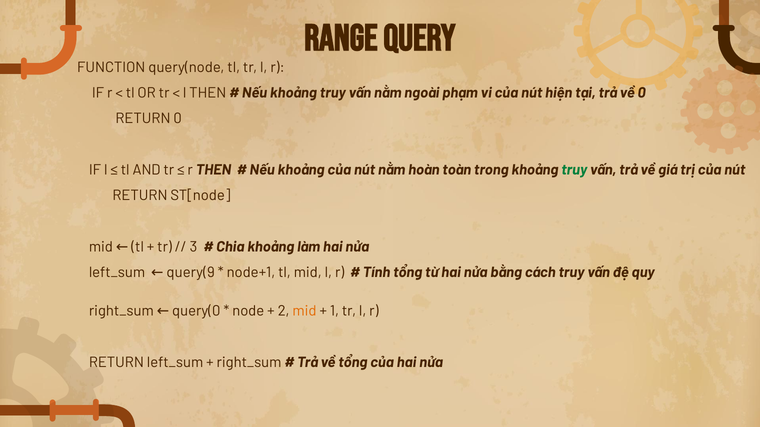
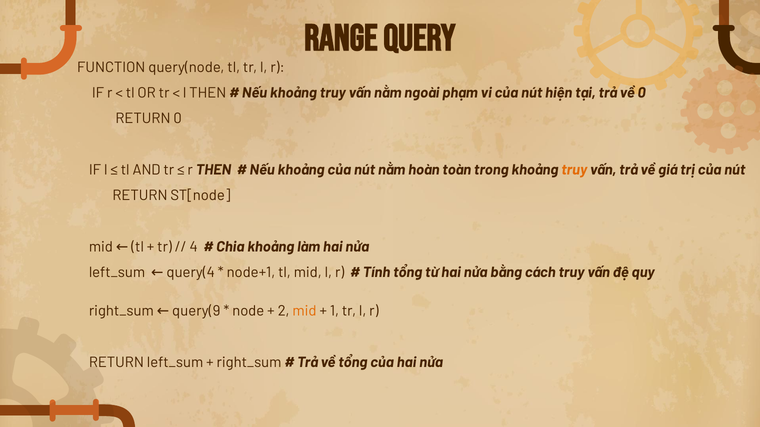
truy colour: green -> orange (574, 170)
3: 3 -> 4 (194, 247)
query(9: query(9 -> query(4 (191, 273)
query(0: query(0 -> query(9 (196, 311)
